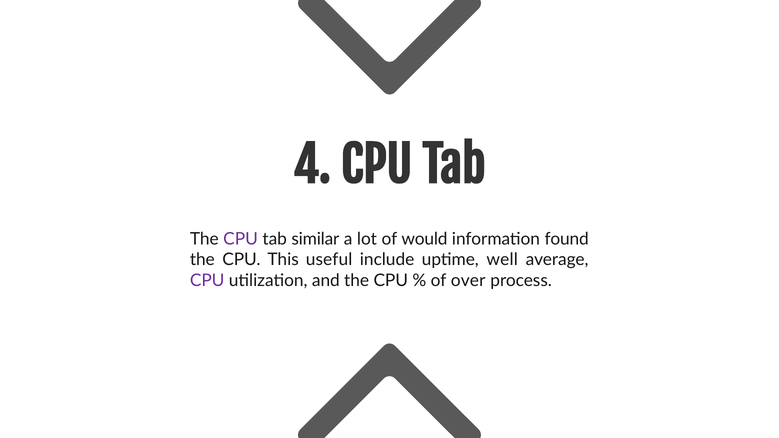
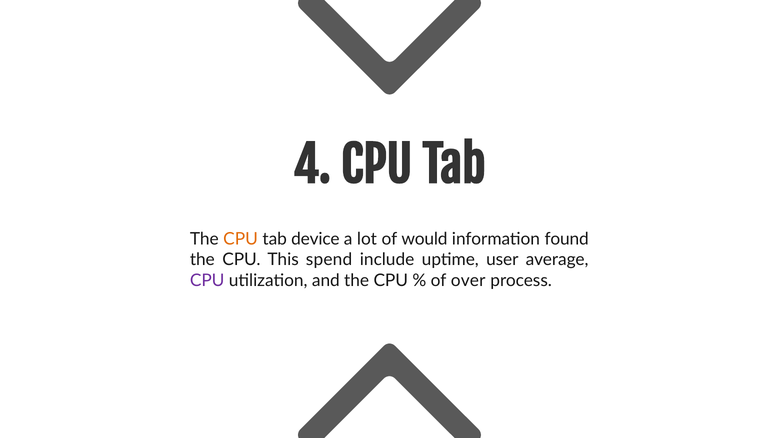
CPU colour: purple -> orange (241, 239)
similar: similar -> device (315, 239)
useful: useful -> spend (329, 260)
well: well -> user (502, 260)
